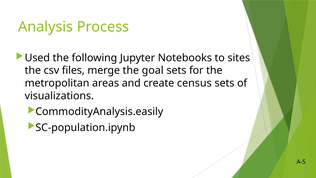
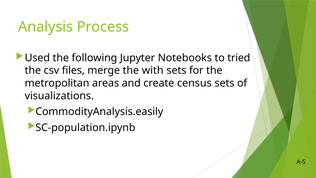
sites: sites -> tried (239, 58)
goal: goal -> with (153, 70)
